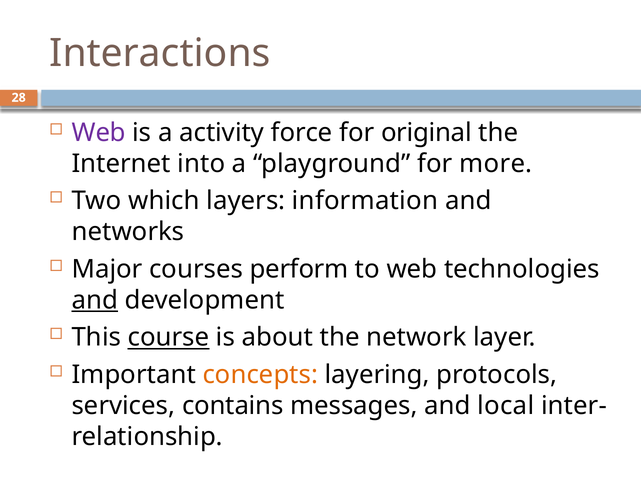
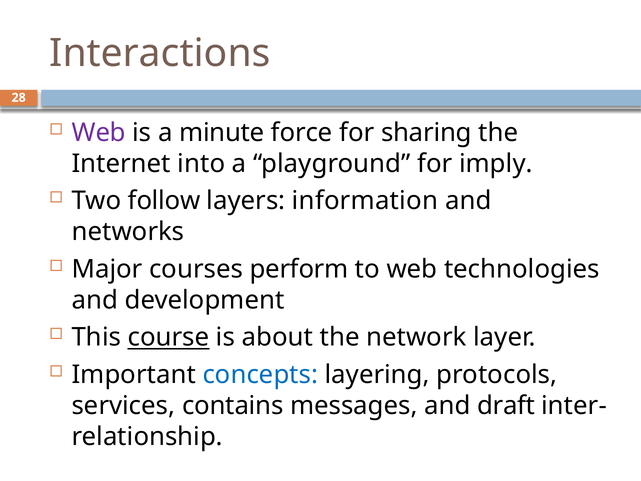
activity: activity -> minute (222, 133)
original: original -> sharing (426, 133)
more: more -> imply (496, 164)
which: which -> follow (164, 201)
and underline: present -> none (95, 300)
concepts colour: orange -> blue (260, 374)
local: local -> draft (506, 405)
